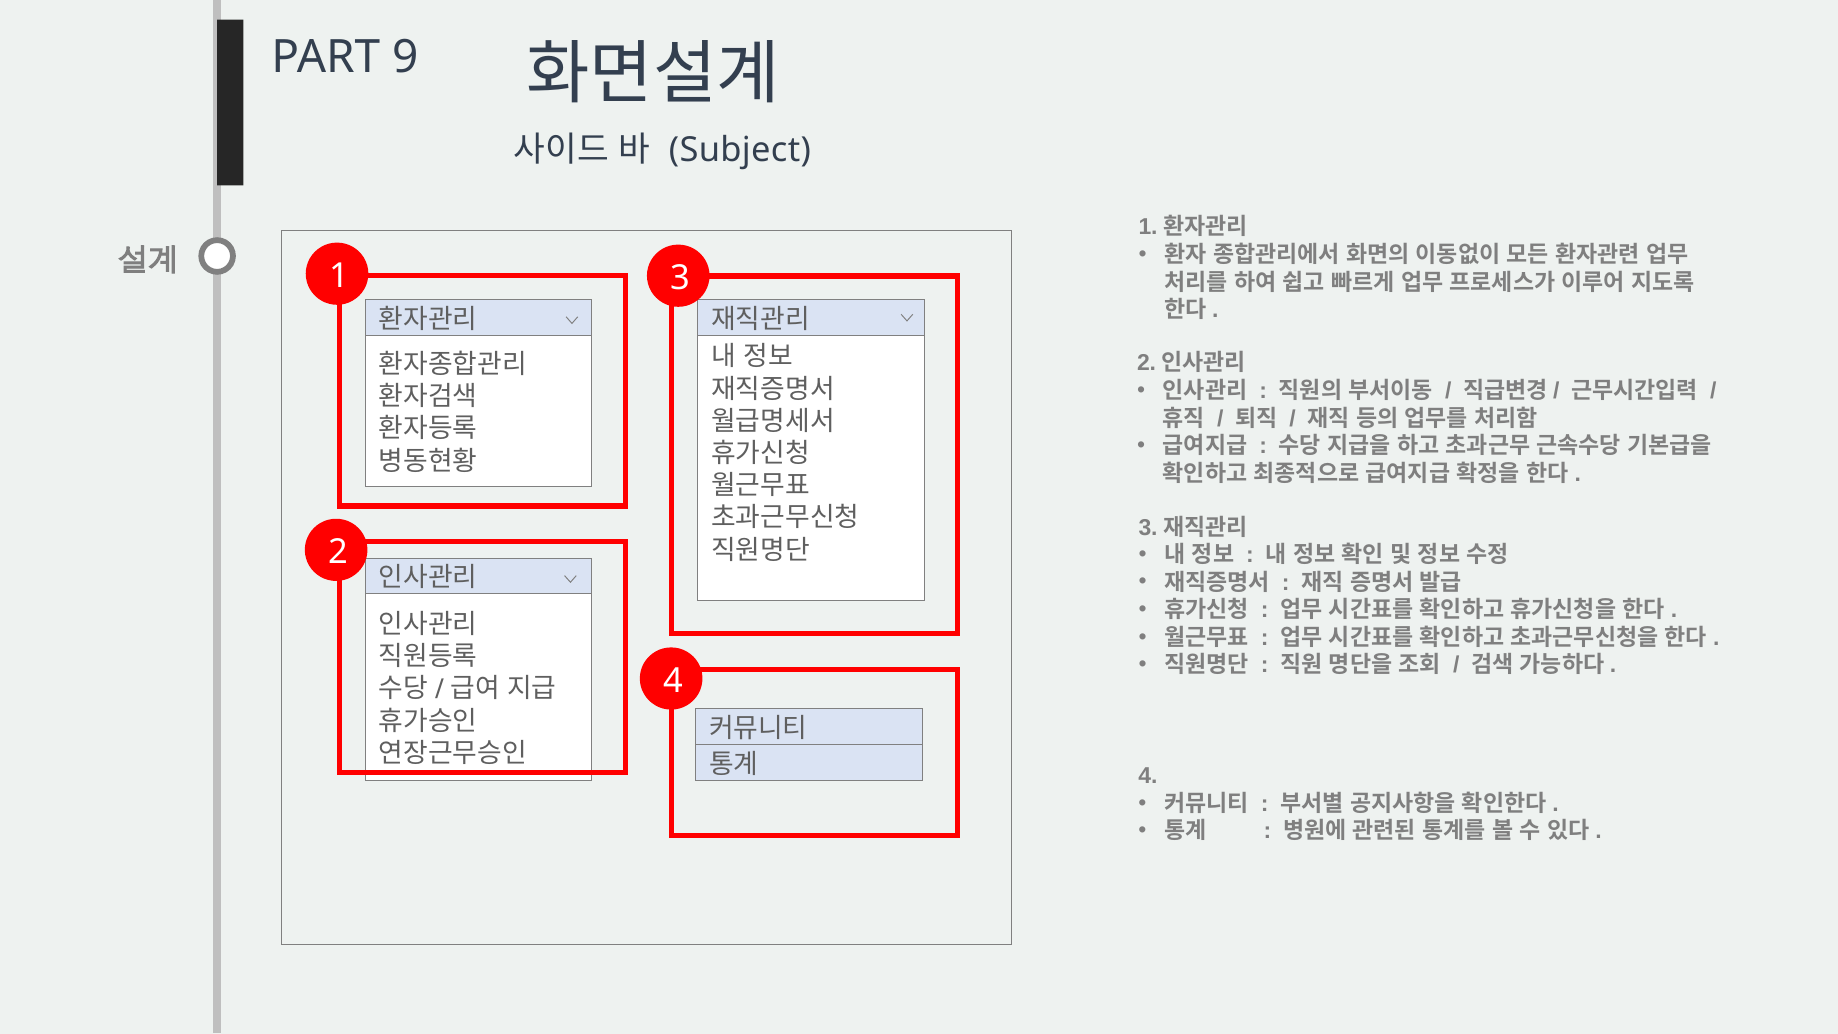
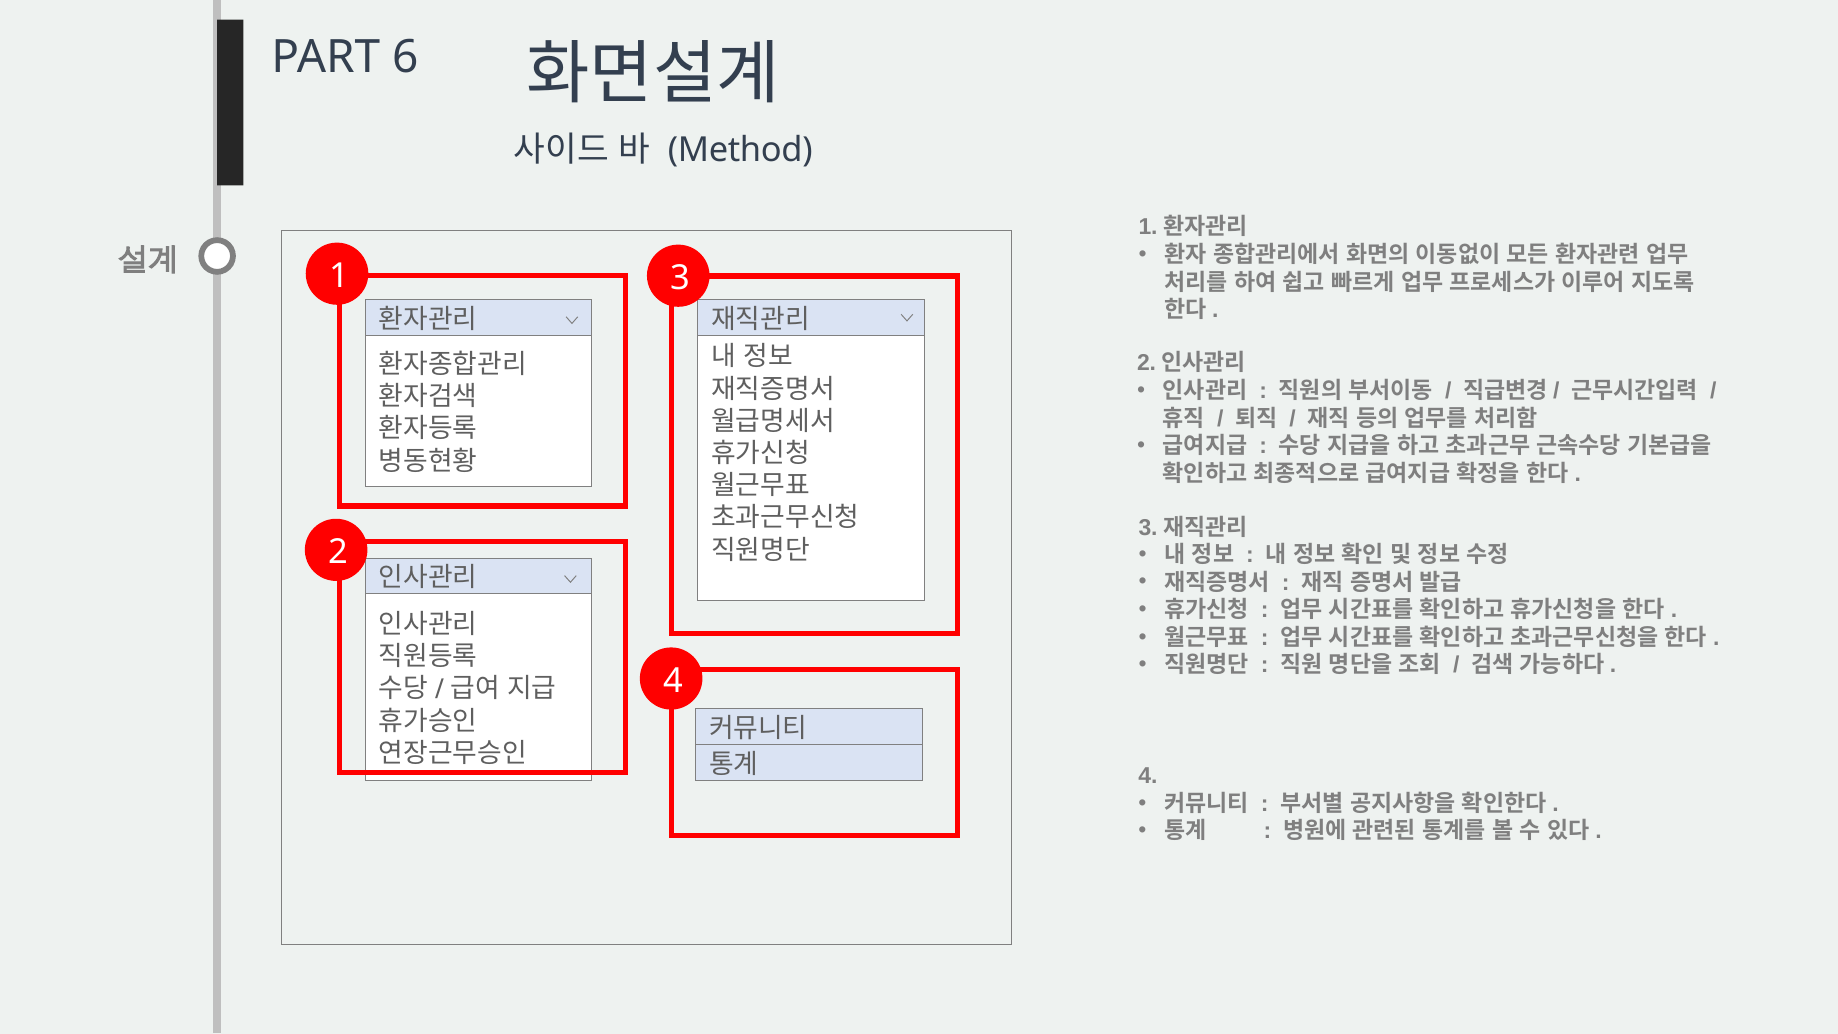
9: 9 -> 6 (405, 57)
Subject: Subject -> Method (740, 150)
